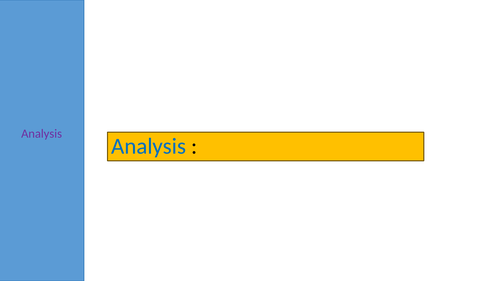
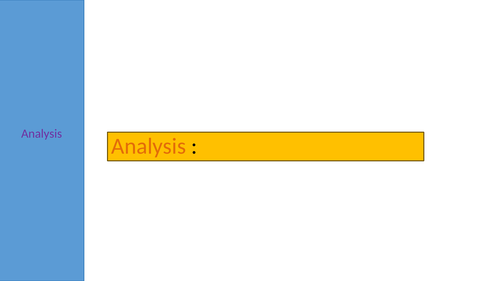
Analysis colour: blue -> orange (149, 146)
